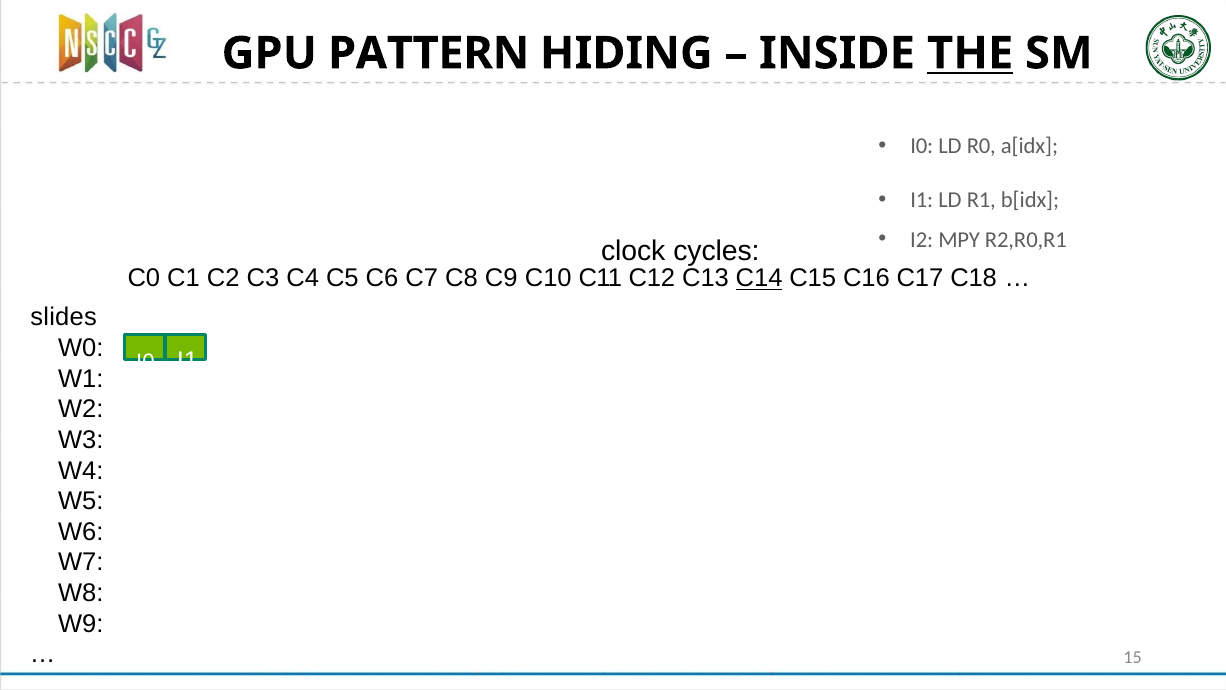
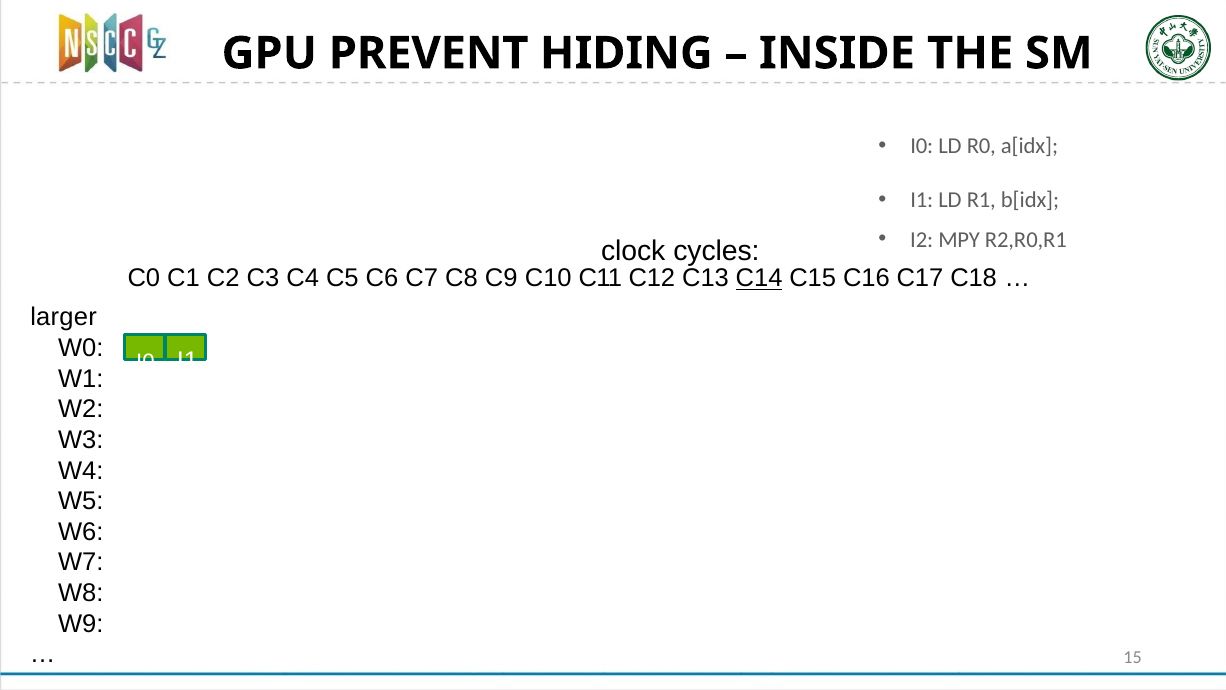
PATTERN: PATTERN -> PREVENT (429, 53)
THE underline: present -> none (970, 53)
slides: slides -> larger (64, 317)
